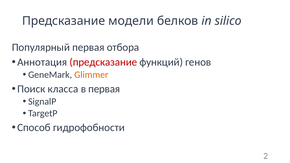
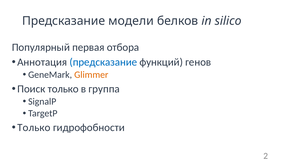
предсказание colour: red -> blue (103, 62)
Поиск класса: класса -> только (63, 89)
в первая: первая -> группа (104, 89)
Способ: Способ -> Только (34, 128)
